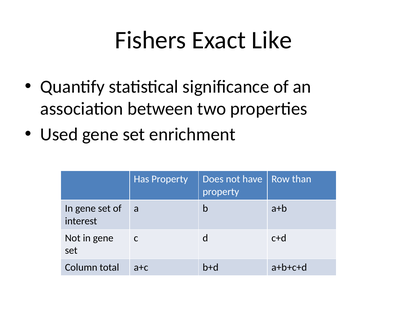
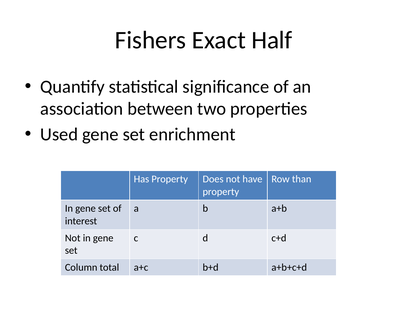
Like: Like -> Half (272, 40)
